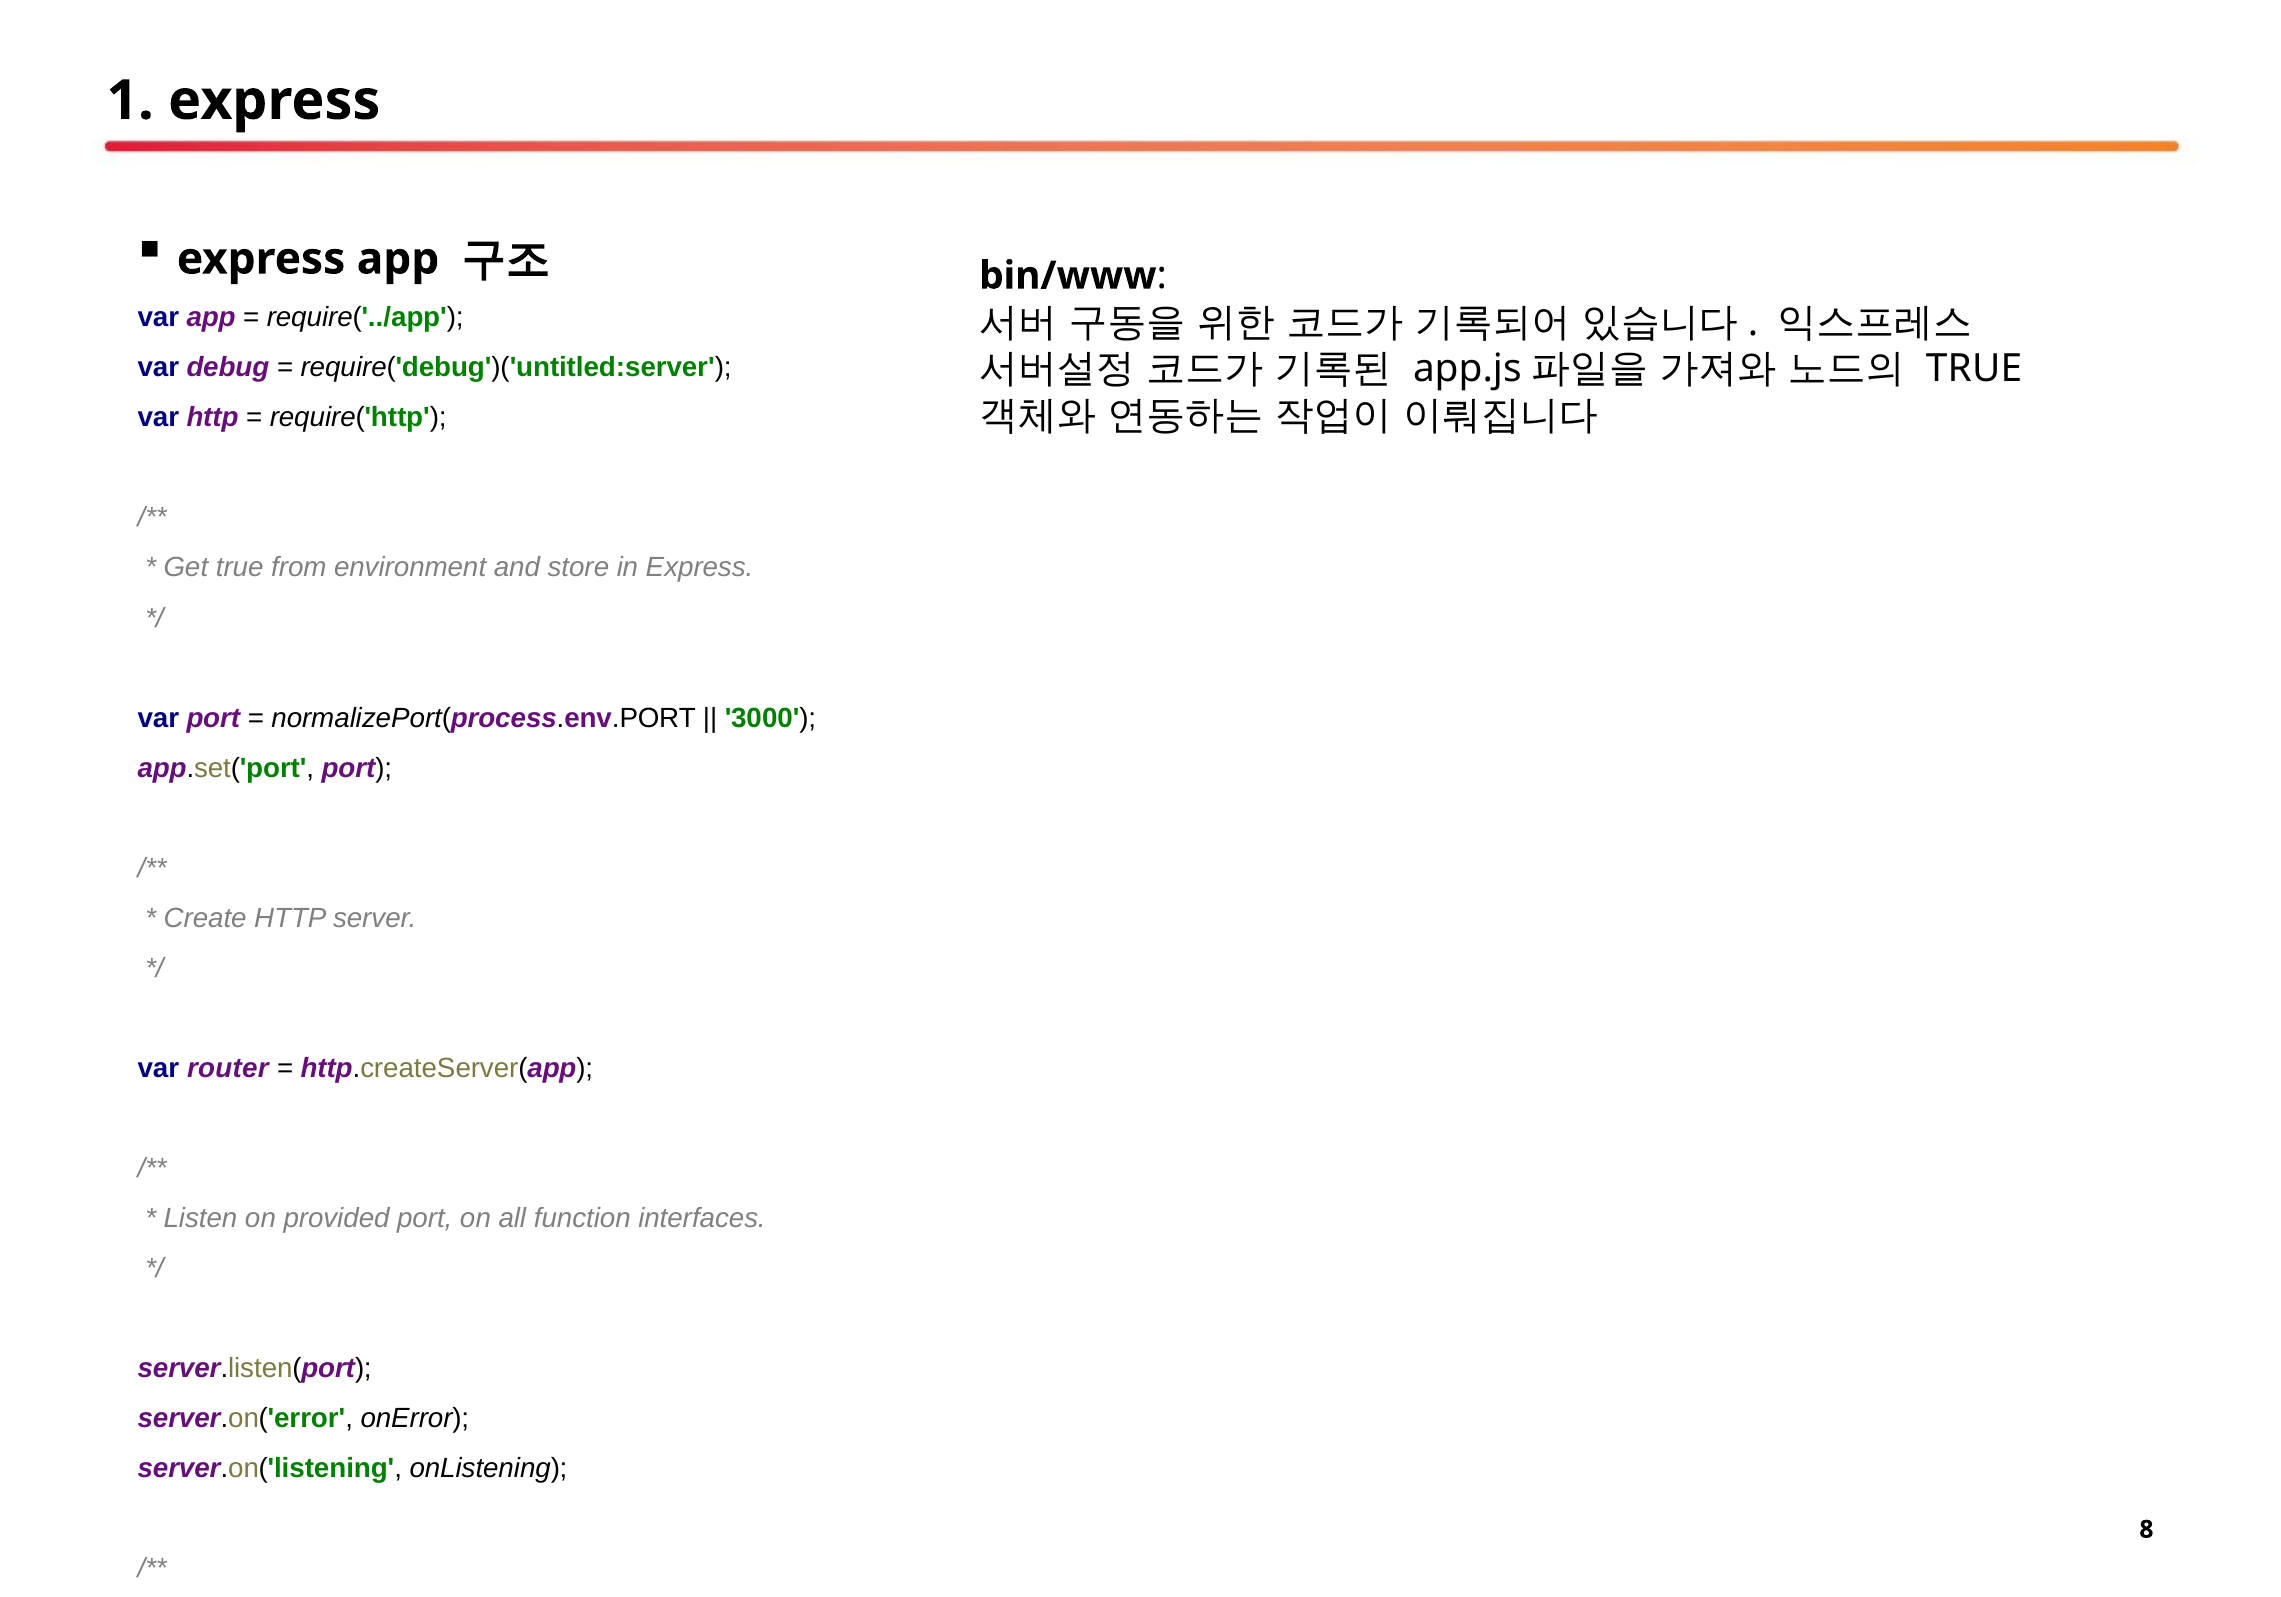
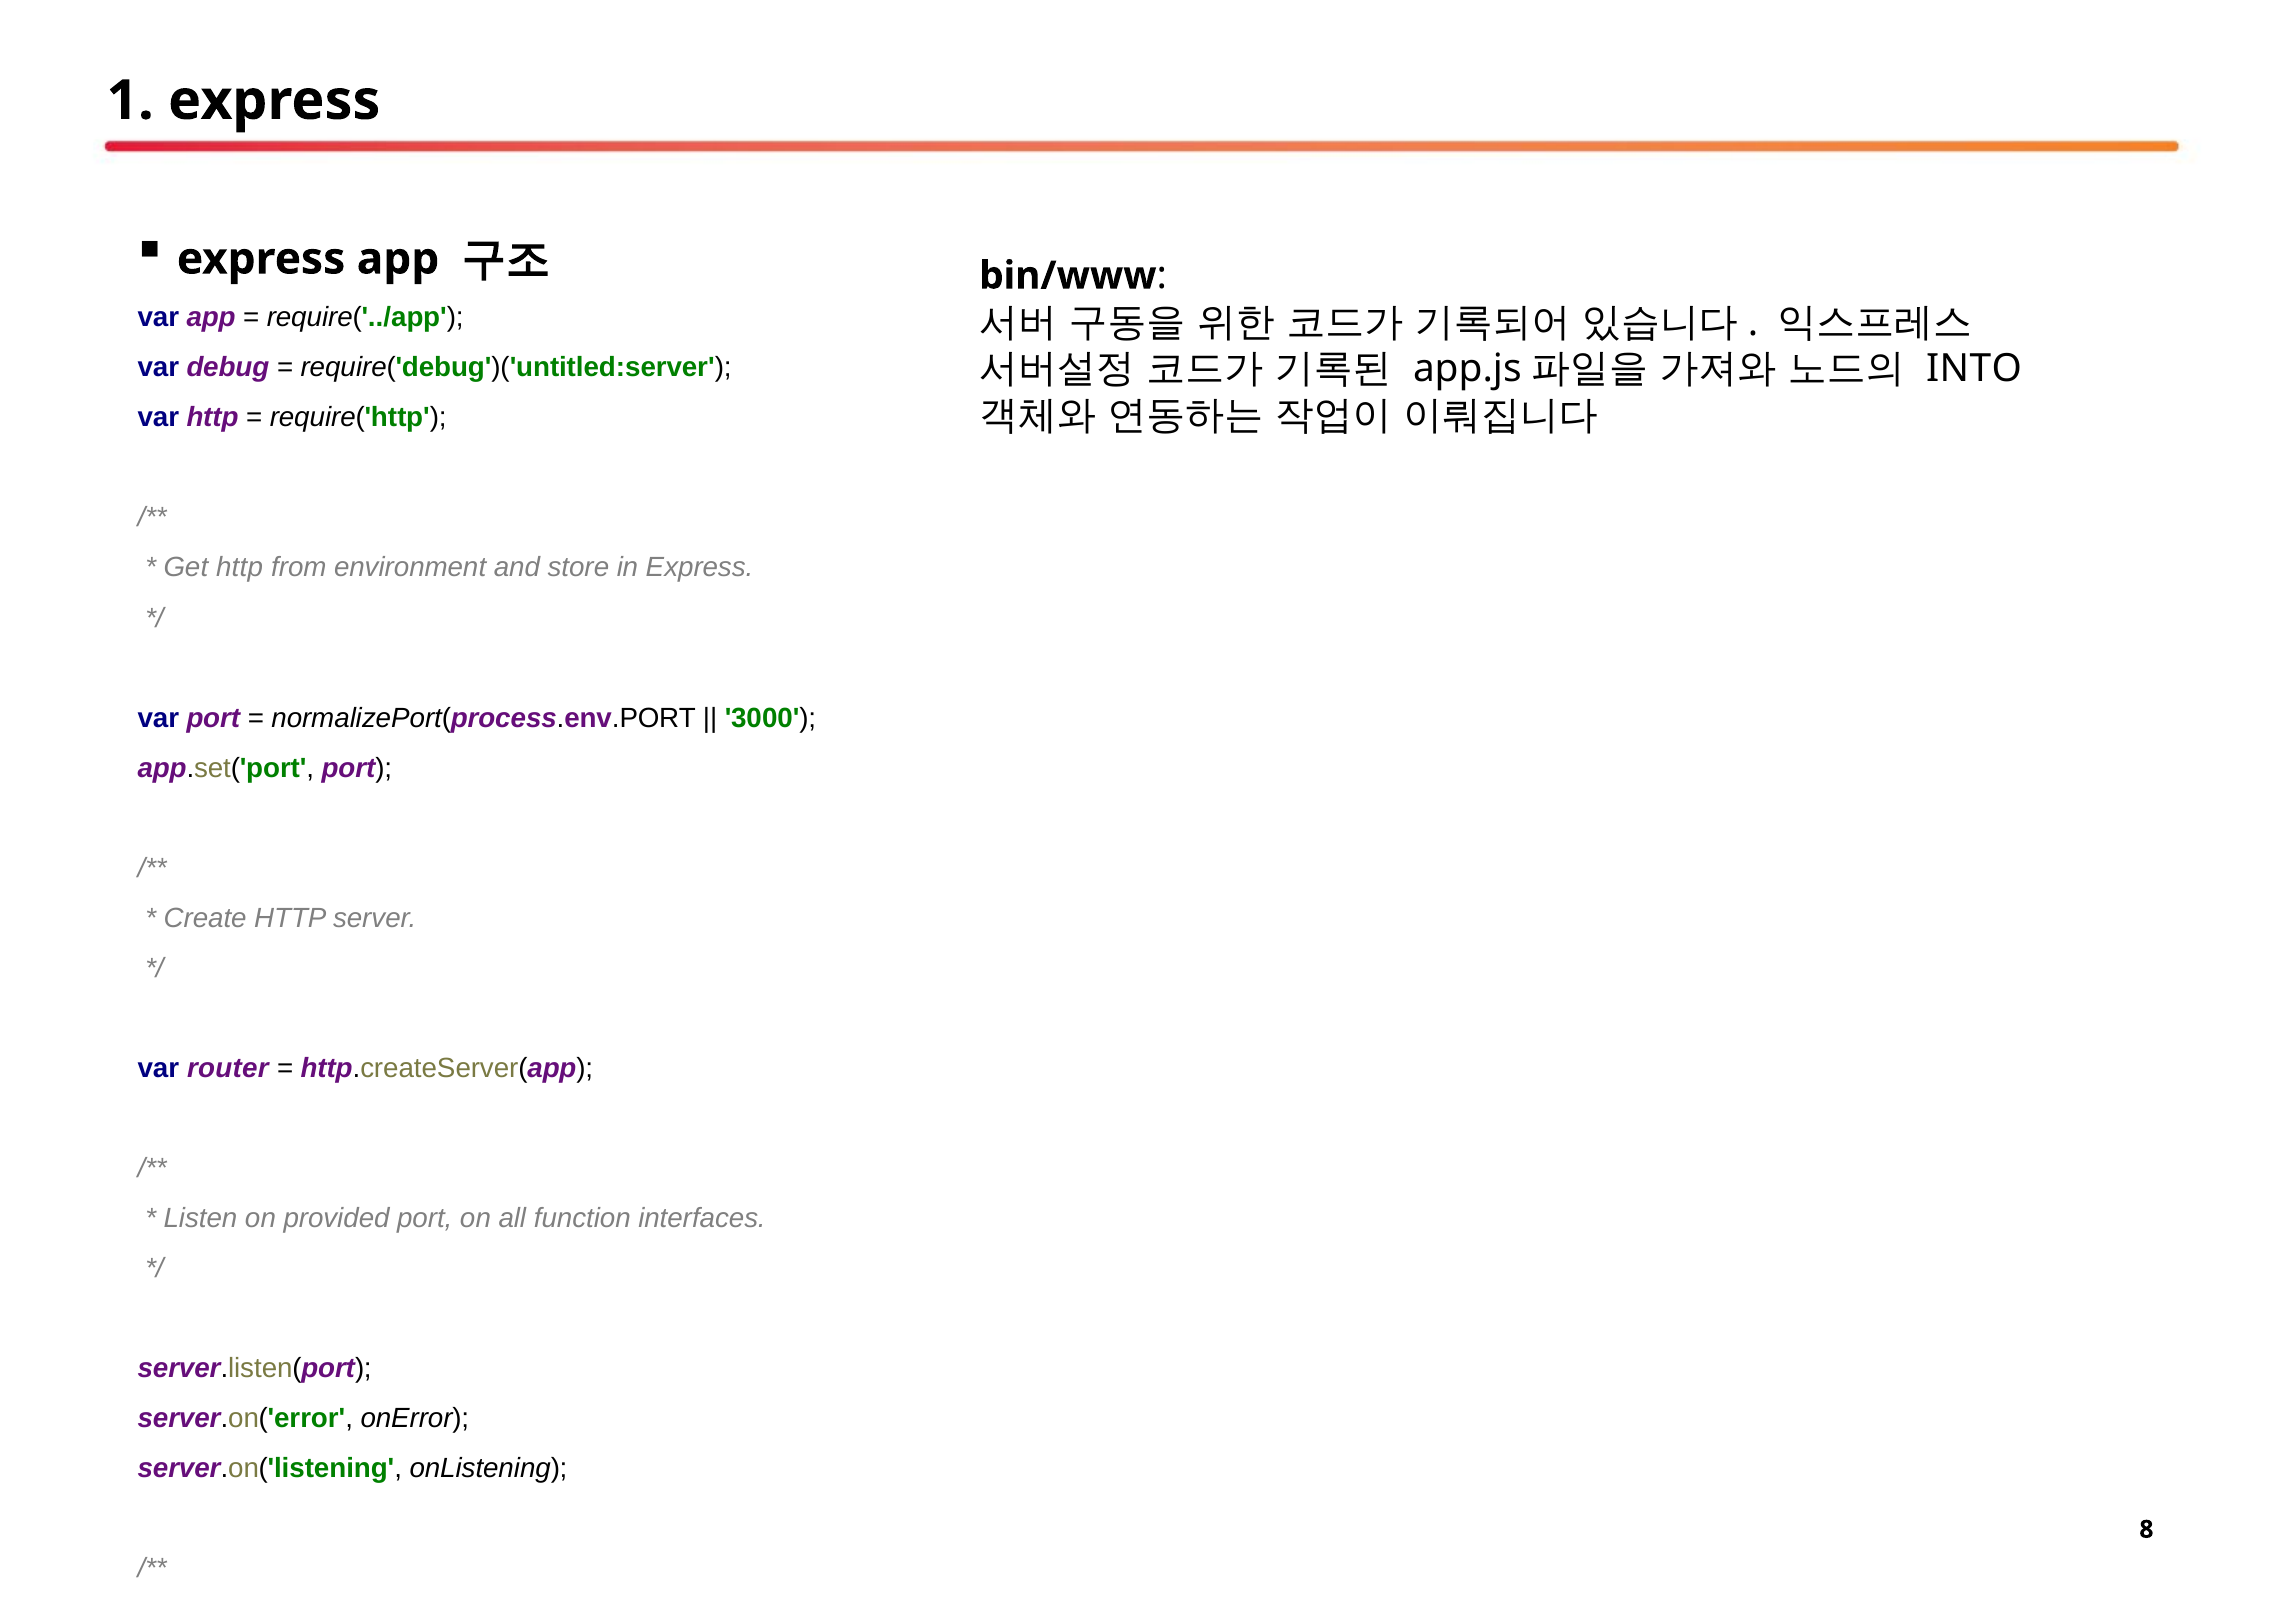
TRUE: TRUE -> INTO (1974, 369)
Get true: true -> http (240, 568)
